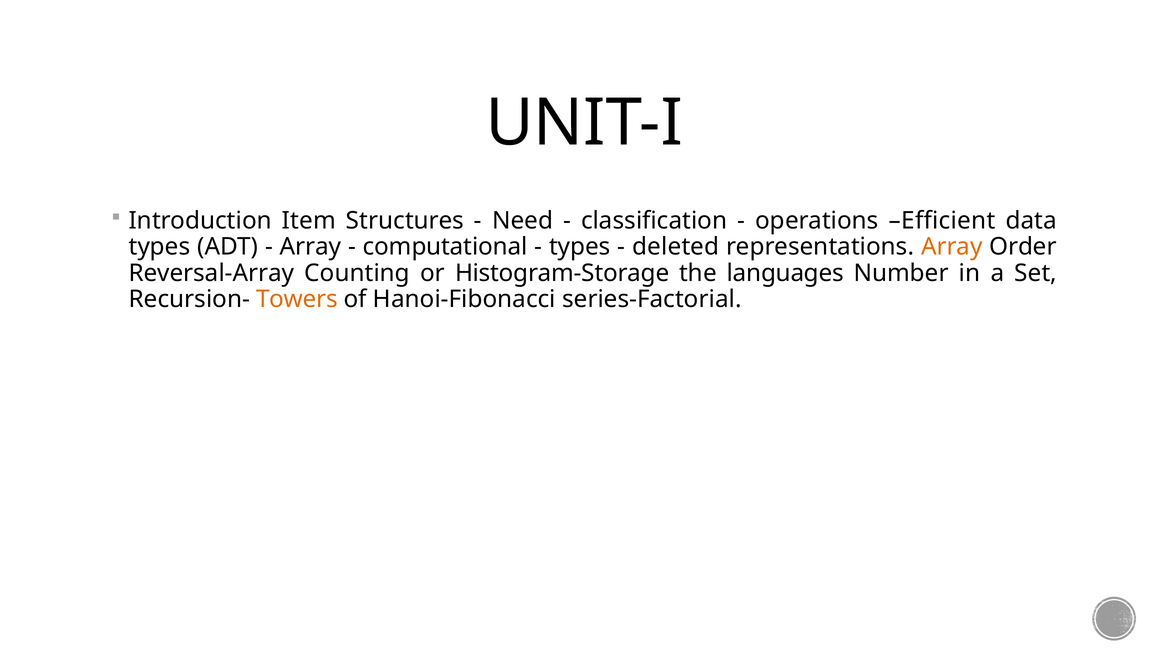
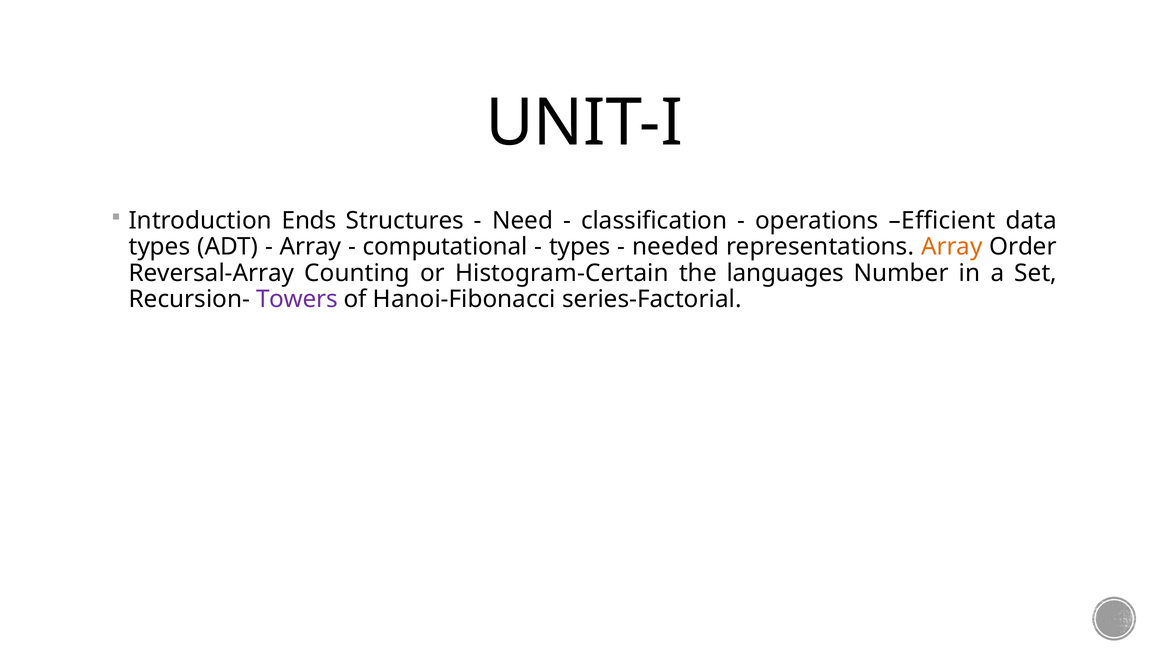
Item: Item -> Ends (309, 221)
deleted: deleted -> needed (676, 247)
Histogram-Storage: Histogram-Storage -> Histogram-Certain (562, 273)
Towers colour: orange -> purple (297, 299)
